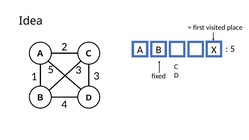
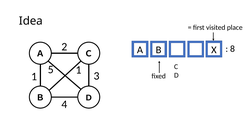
5: 5 -> 8 (233, 49)
5 3: 3 -> 1 (79, 70)
